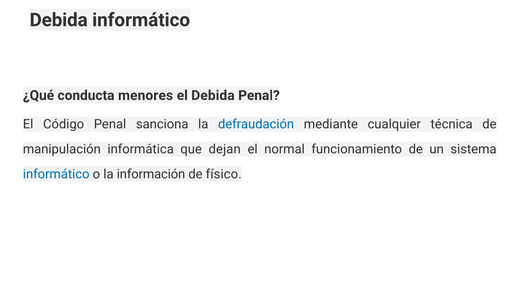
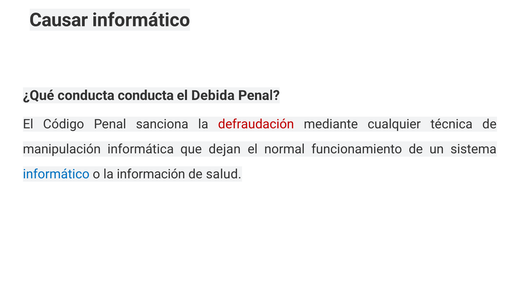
Debida: Debida -> Causar (59, 20)
conducta menores: menores -> conducta (146, 96)
defraudación colour: blue -> red (256, 125)
físico: físico -> salud (224, 174)
